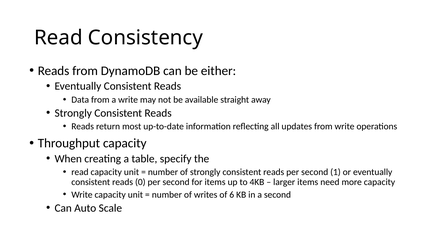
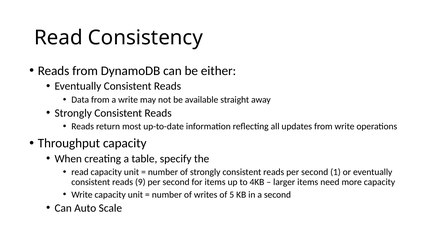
0: 0 -> 9 (140, 182)
6: 6 -> 5 (232, 195)
